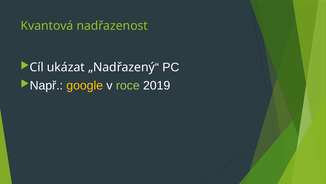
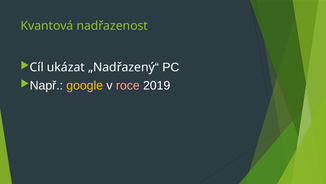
roce colour: light green -> pink (128, 85)
